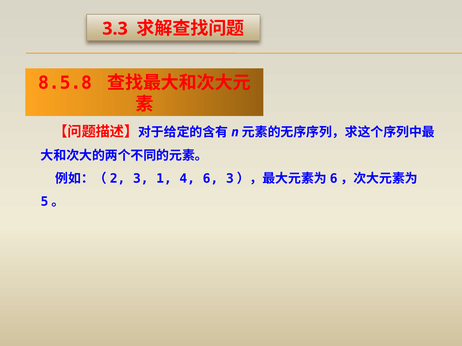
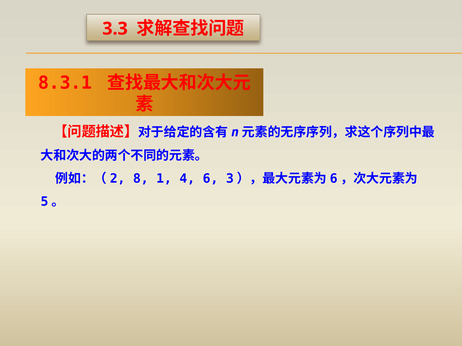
8.5.8: 8.5.8 -> 8.3.1 (65, 83)
3: 3 -> 8 (141, 179)
